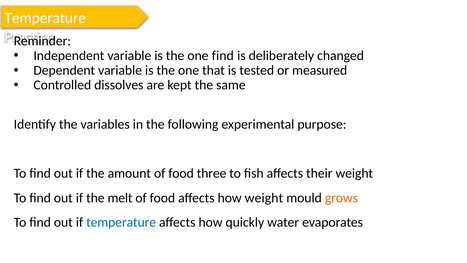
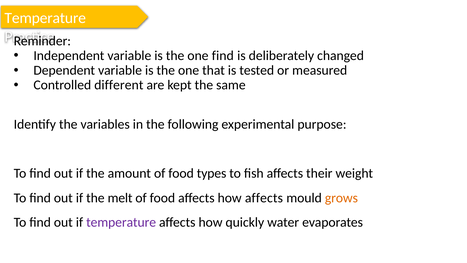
dissolves: dissolves -> different (119, 85)
three: three -> types (212, 173)
how weight: weight -> affects (264, 198)
temperature colour: blue -> purple (121, 222)
